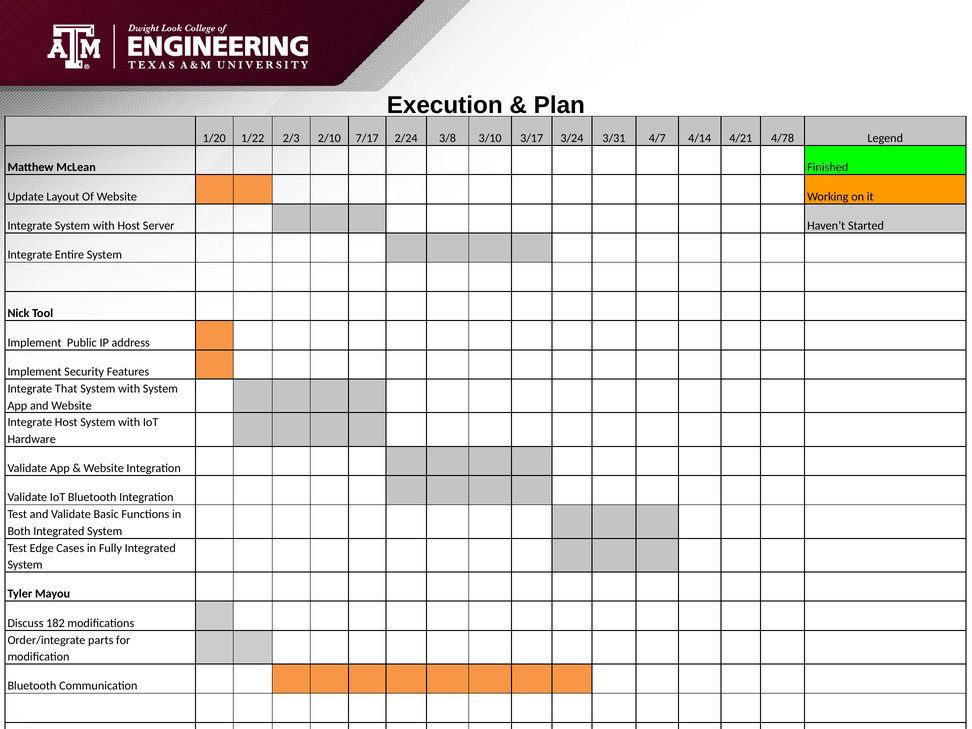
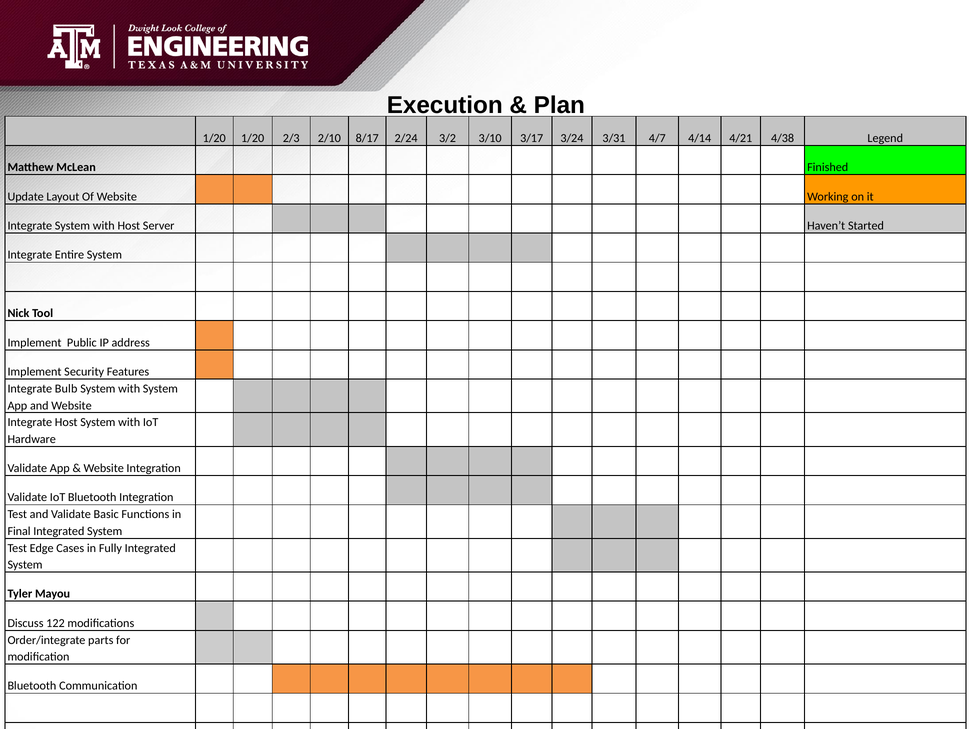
1/20 1/22: 1/22 -> 1/20 (253, 138)
7/17: 7/17 -> 8/17 (367, 138)
3/8: 3/8 -> 3/2 (448, 138)
4/78: 4/78 -> 4/38 (783, 138)
That: That -> Bulb (66, 389)
Both: Both -> Final (19, 531)
182: 182 -> 122 (55, 623)
